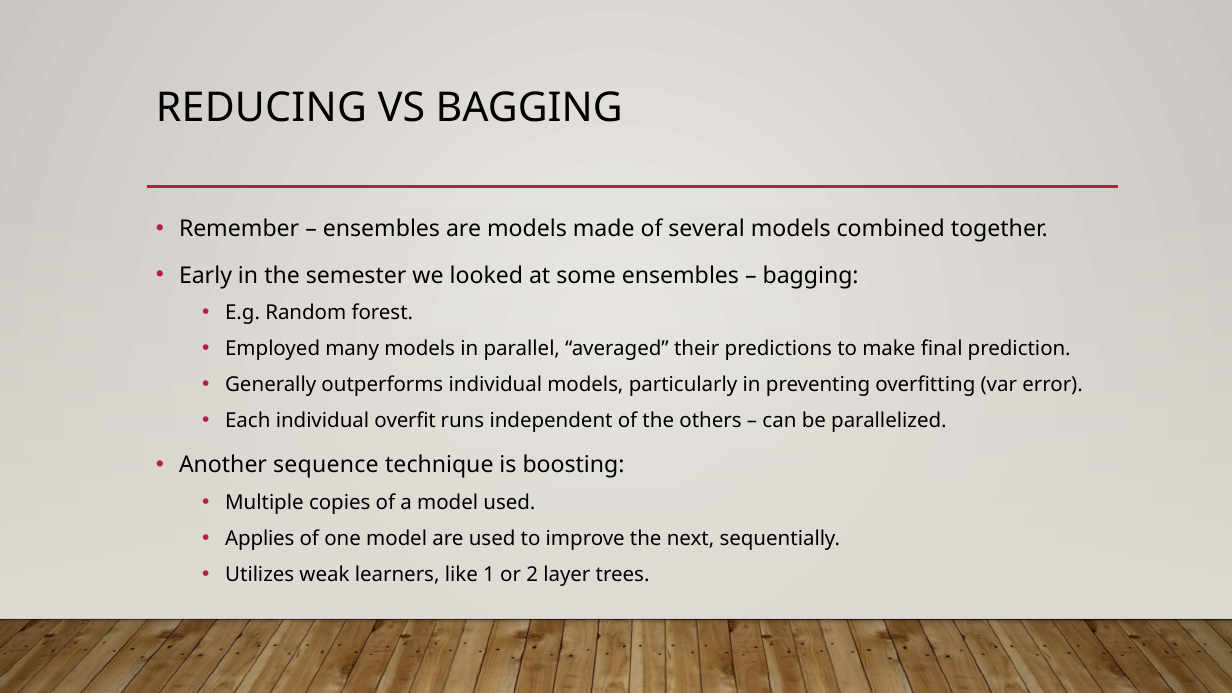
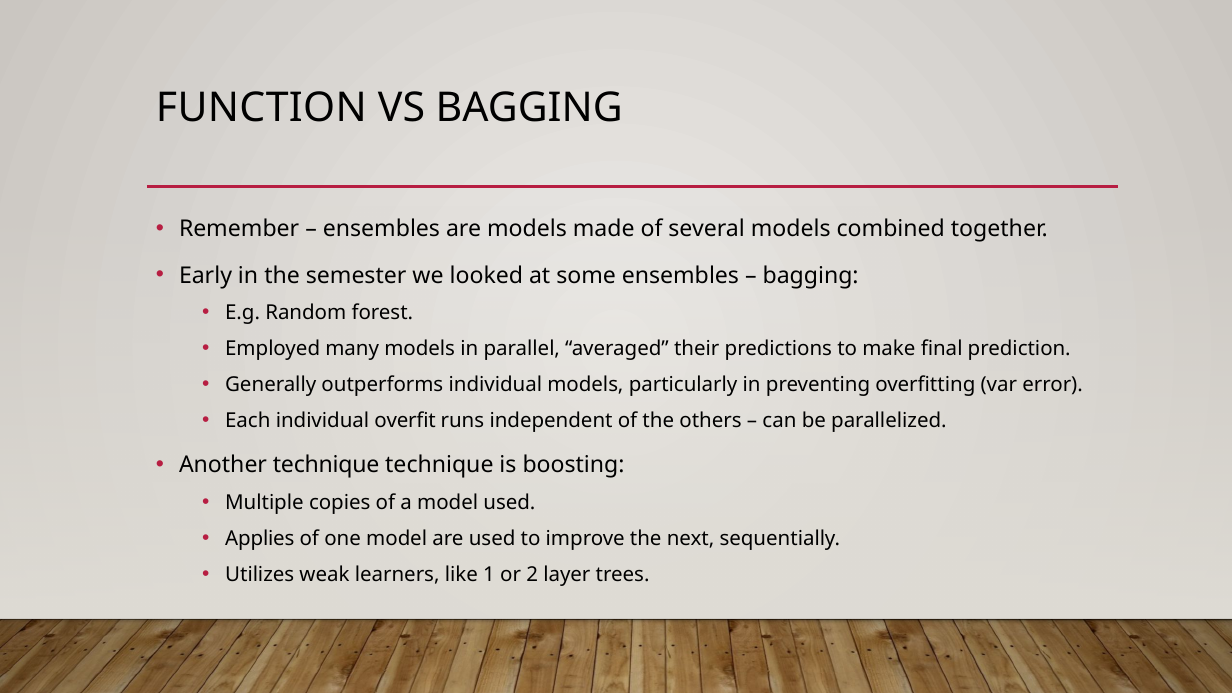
REDUCING: REDUCING -> FUNCTION (261, 108)
Another sequence: sequence -> technique (326, 465)
